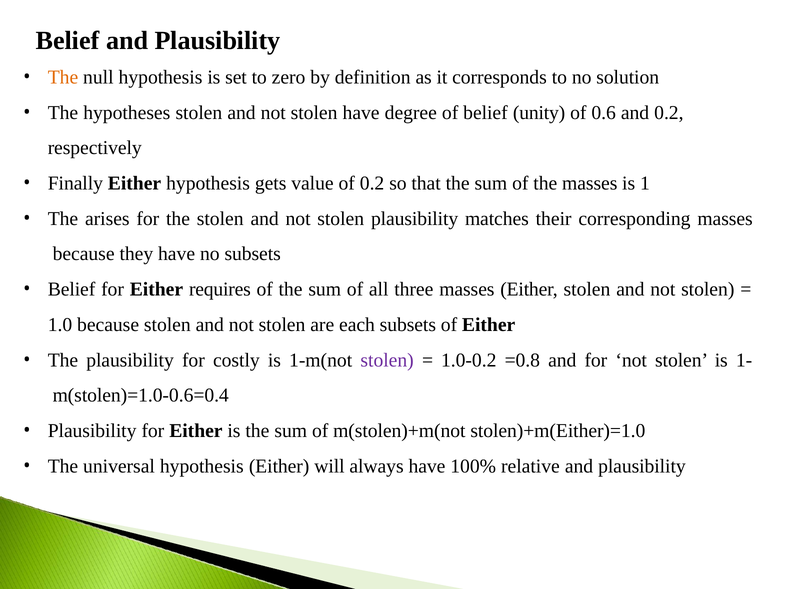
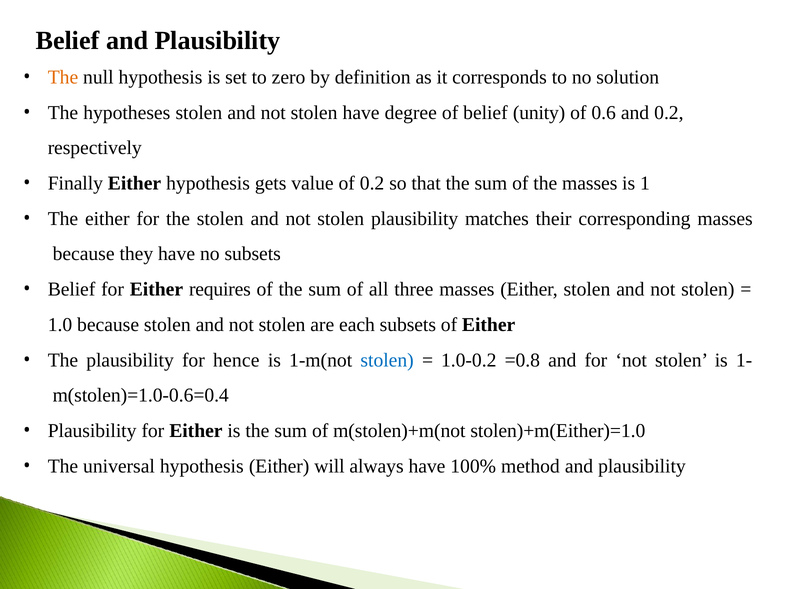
The arises: arises -> either (107, 219)
costly: costly -> hence (236, 360)
stolen colour: purple -> blue (387, 360)
relative: relative -> method (530, 466)
